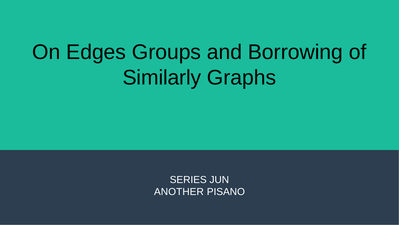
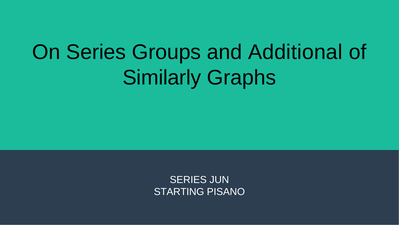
On Edges: Edges -> Series (96, 52)
Borrowing: Borrowing -> Additional (295, 52)
ANOTHER: ANOTHER -> STARTING (179, 191)
